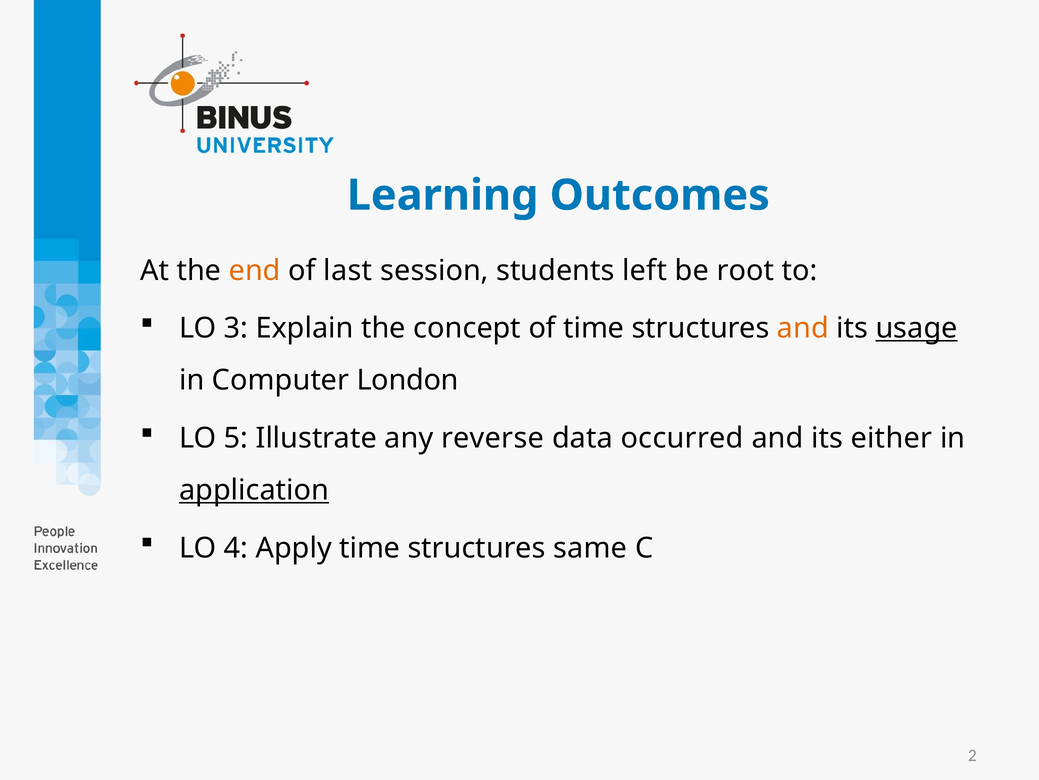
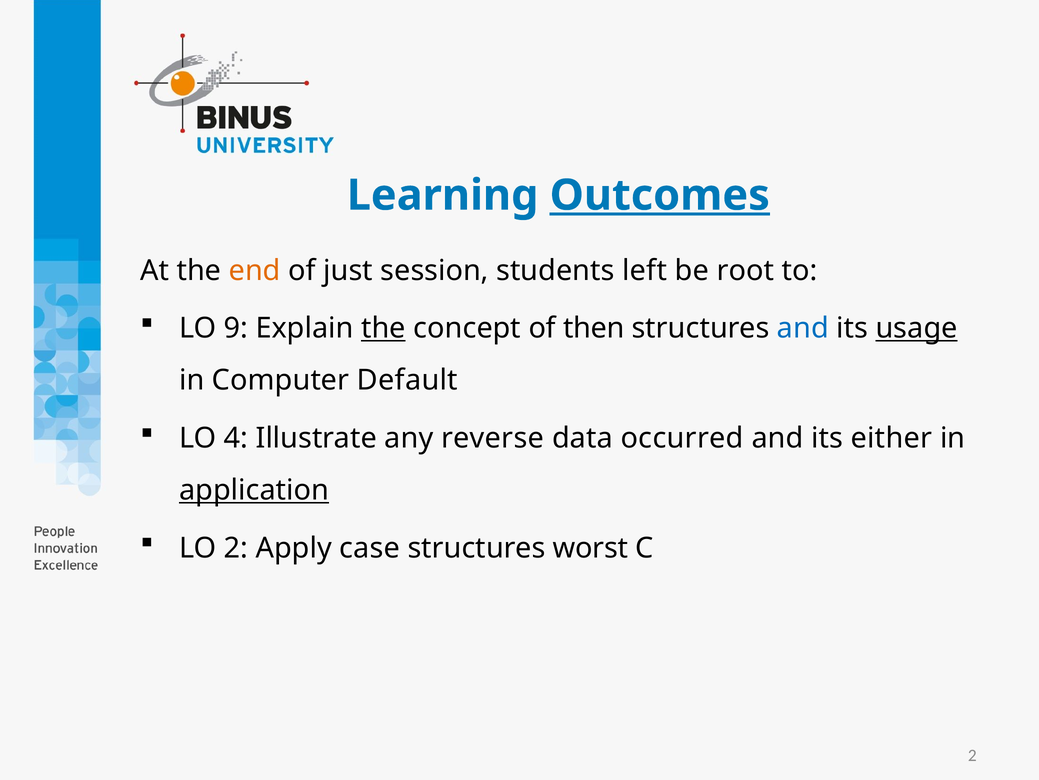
Outcomes underline: none -> present (660, 195)
last: last -> just (348, 270)
3: 3 -> 9 (236, 328)
the underline: none -> present (383, 328)
of time: time -> then (594, 328)
and colour: orange -> blue (803, 328)
London: London -> Default (407, 380)
5: 5 -> 4 (236, 438)
LO 4: 4 -> 2 (236, 547)
Apply time: time -> case (370, 547)
same: same -> worst (590, 547)
